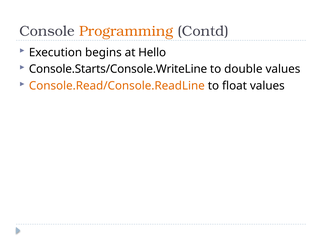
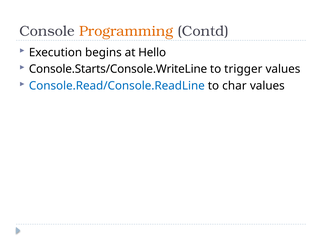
double: double -> trigger (243, 69)
Console.Read/Console.ReadLine colour: orange -> blue (117, 86)
float: float -> char (234, 86)
